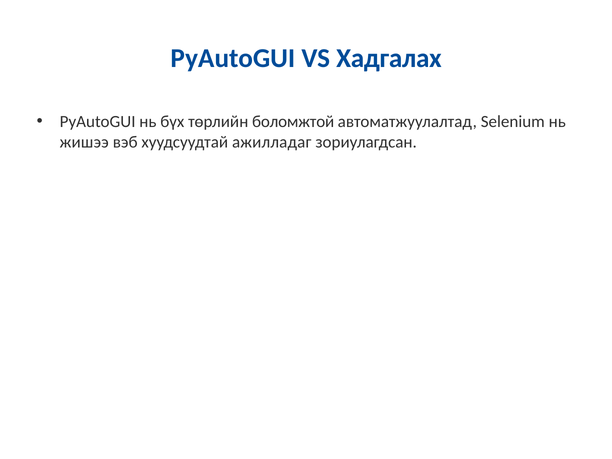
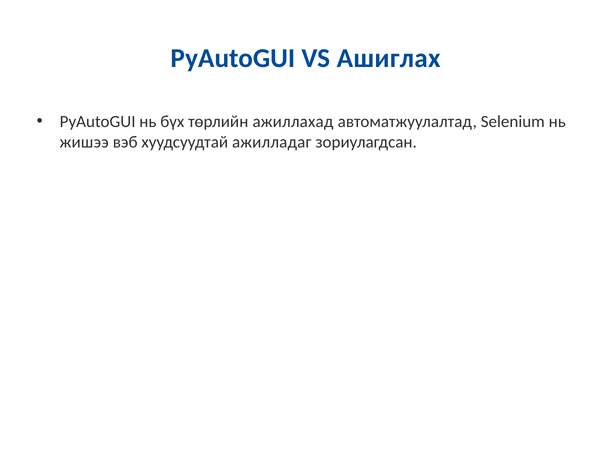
Хадгалах: Хадгалах -> Ашиглах (389, 59)
боломжтой: боломжтой -> ажиллахад (293, 122)
